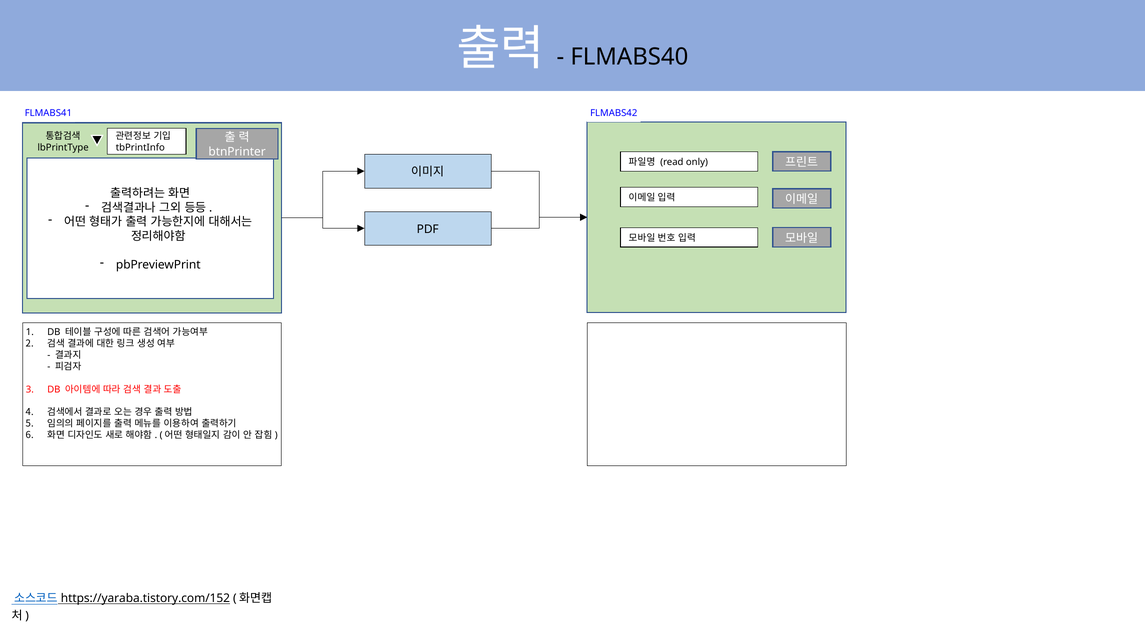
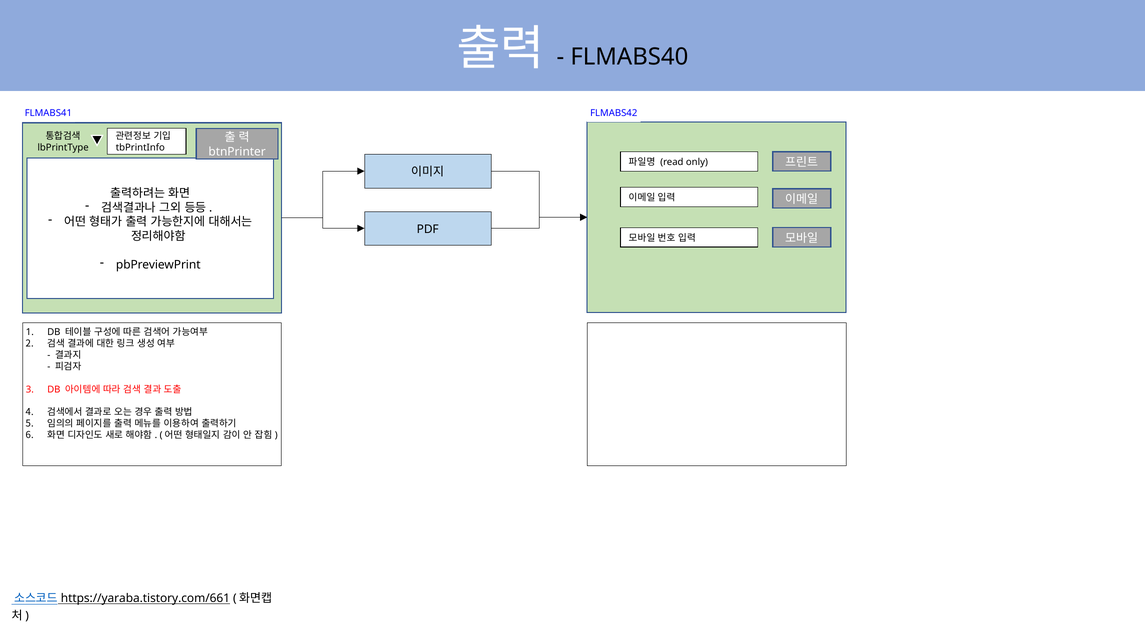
https://yaraba.tistory.com/152: https://yaraba.tistory.com/152 -> https://yaraba.tistory.com/661 (145, 598)
